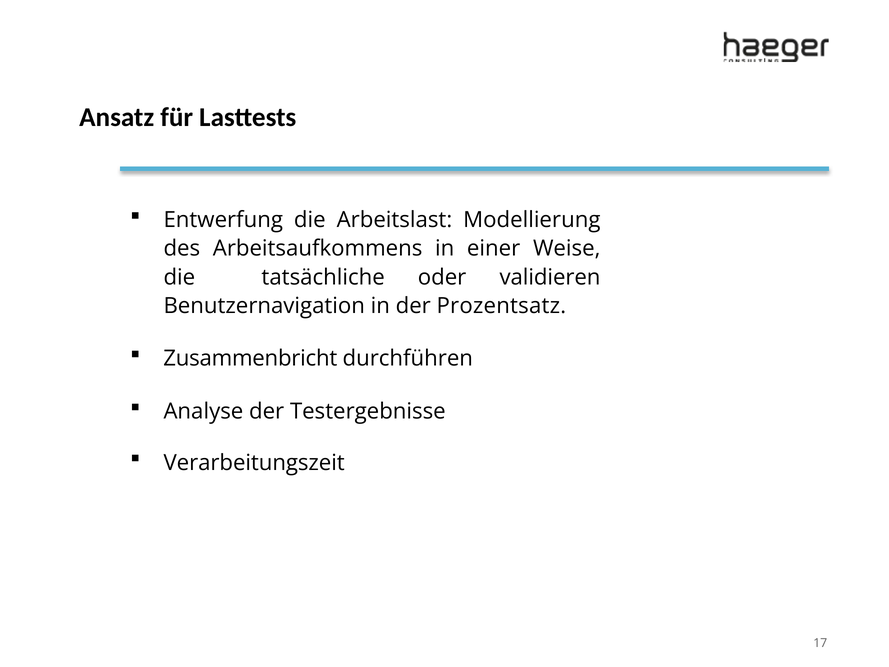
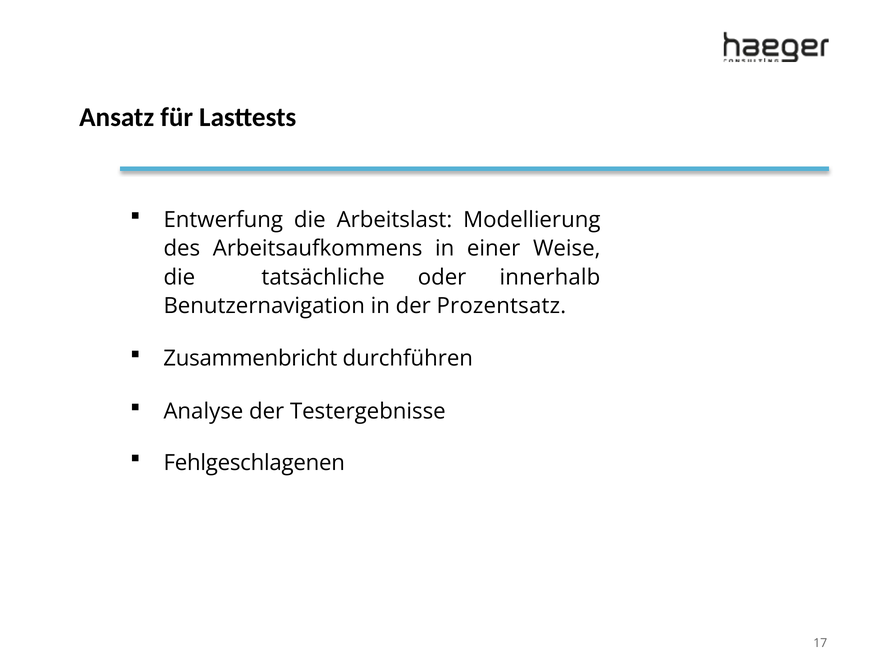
validieren: validieren -> innerhalb (550, 277)
Verarbeitungszeit: Verarbeitungszeit -> Fehlgeschlagenen (254, 463)
